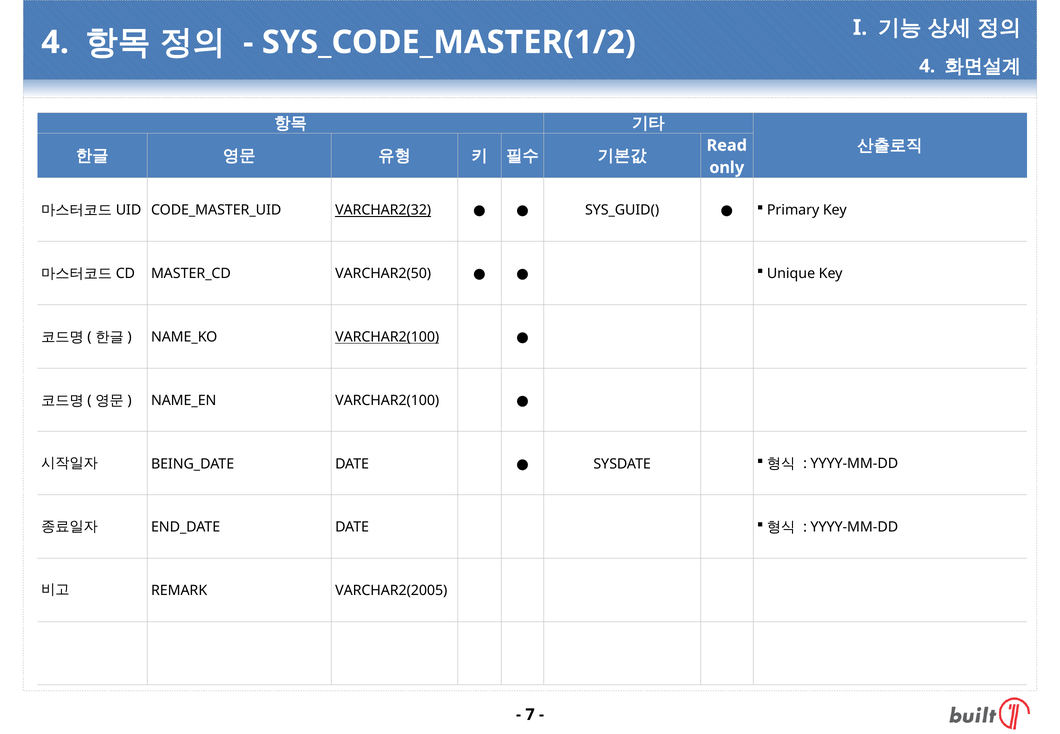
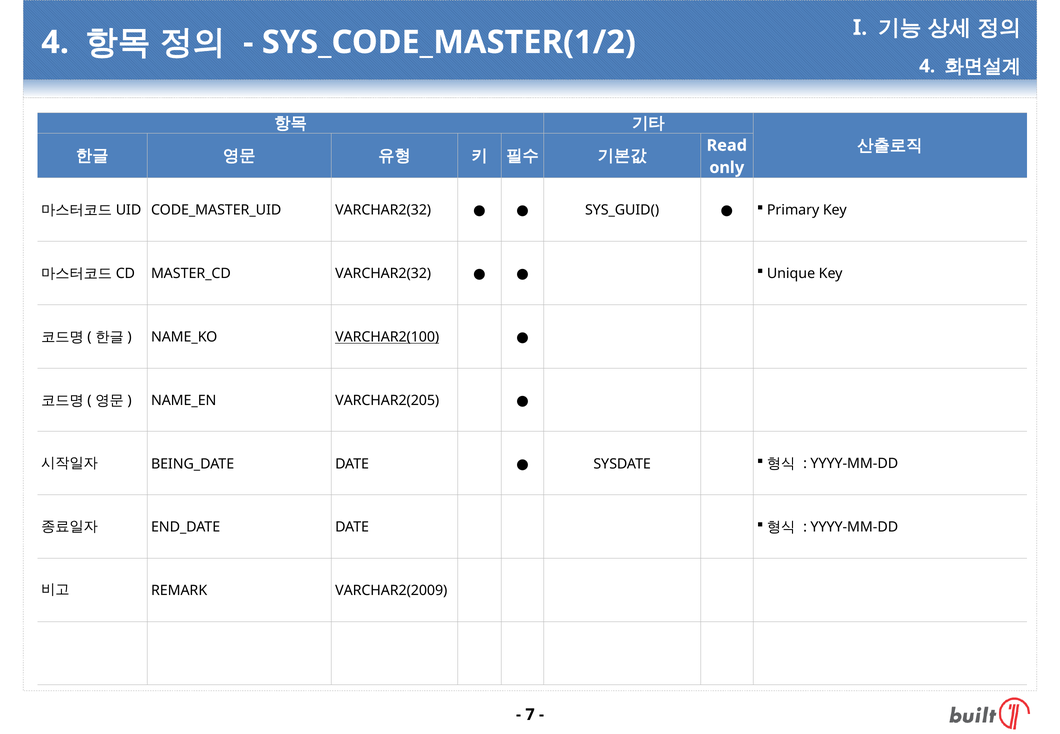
VARCHAR2(32 underline: present -> none (383, 210)
VARCHAR2(50: VARCHAR2(50 -> VARCHAR2(32 (383, 274)
VARCHAR2(100: VARCHAR2(100 -> VARCHAR2(205 (387, 400)
VARCHAR2(2005: VARCHAR2(2005 -> VARCHAR2(2009 (391, 590)
